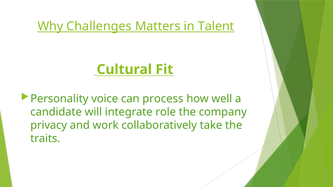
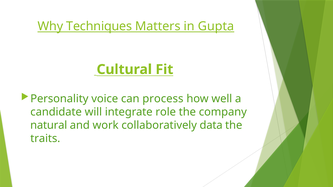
Challenges: Challenges -> Techniques (99, 26)
Talent: Talent -> Gupta (216, 26)
privacy: privacy -> natural (49, 125)
take: take -> data (211, 125)
